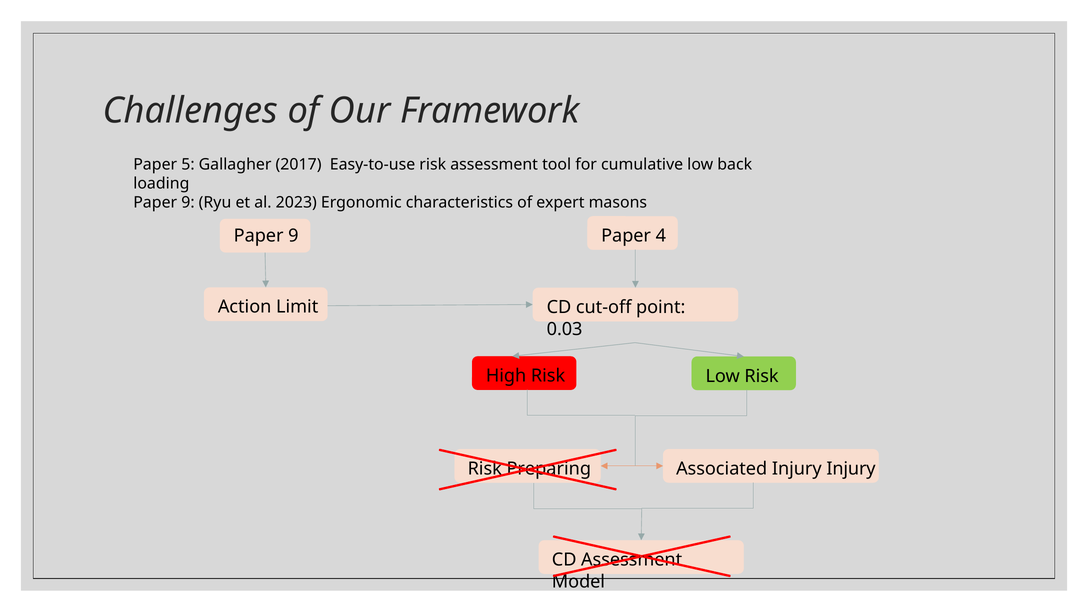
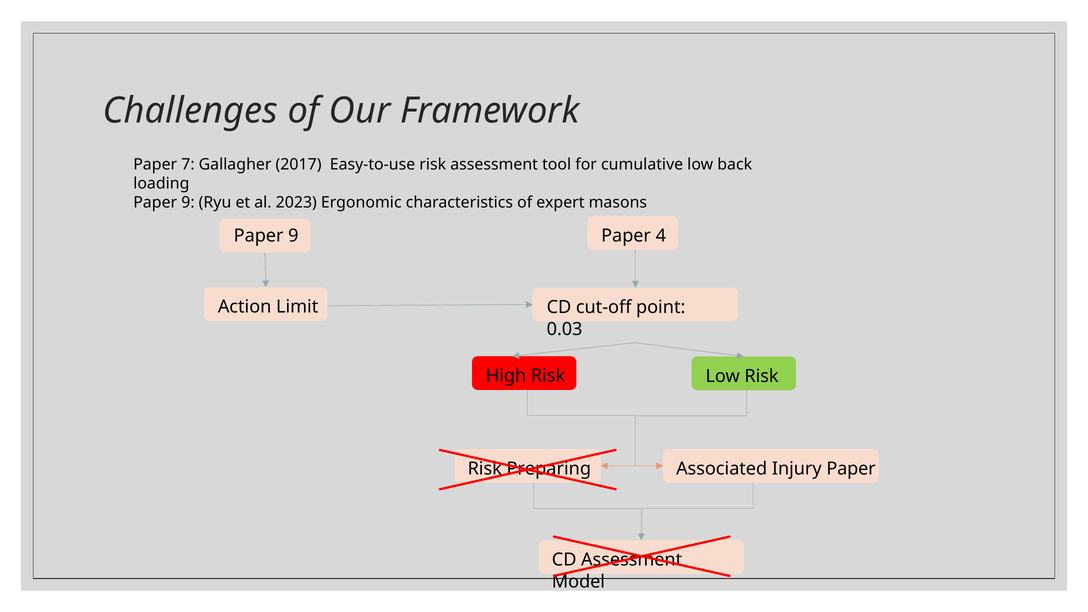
5: 5 -> 7 (188, 164)
Injury Injury: Injury -> Paper (851, 469)
